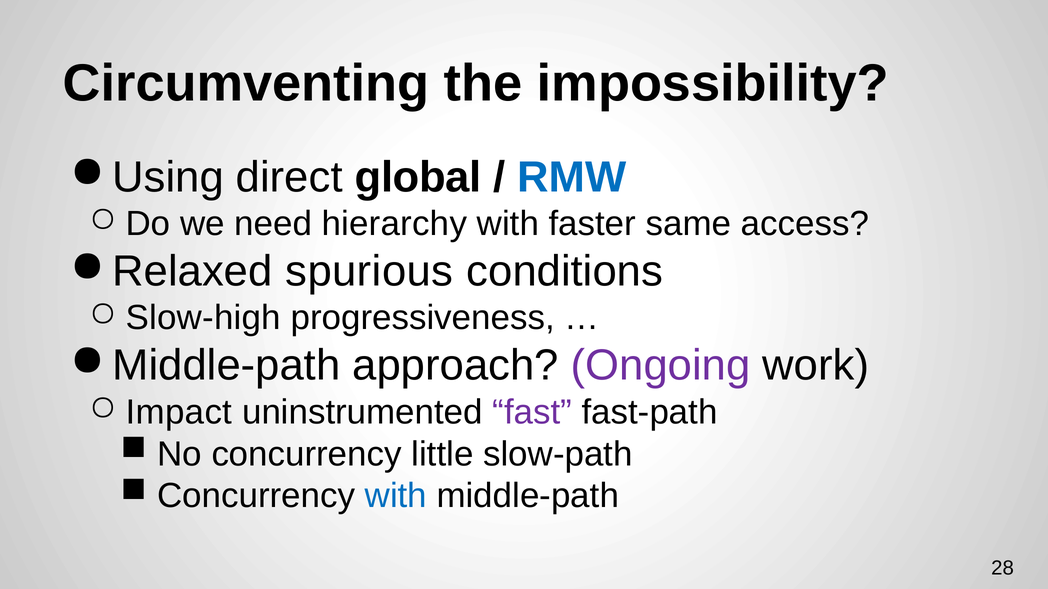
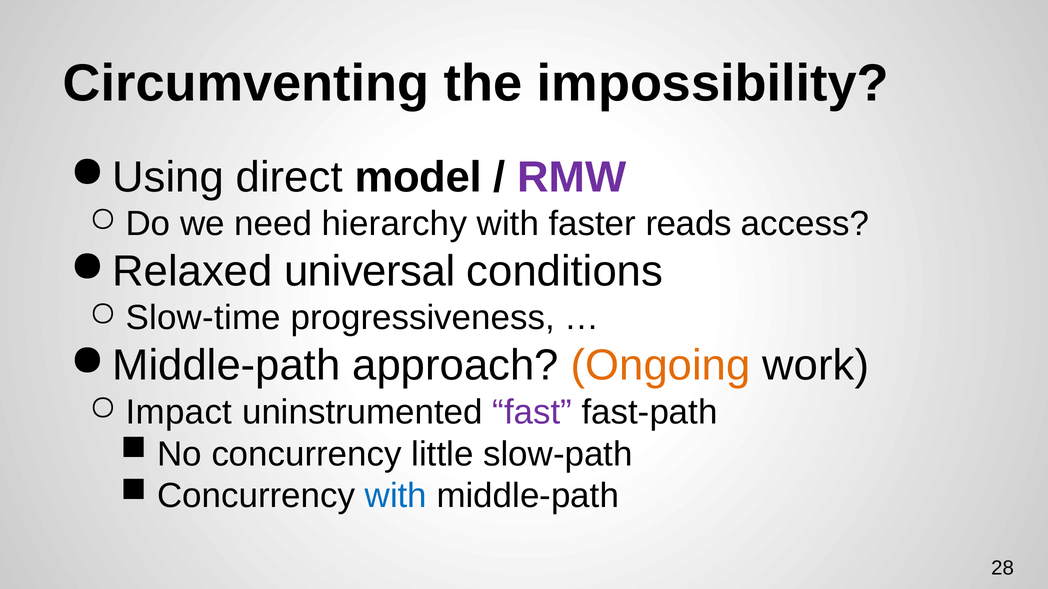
global: global -> model (418, 177)
RMW colour: blue -> purple (572, 177)
same: same -> reads (689, 224)
spurious: spurious -> universal (370, 272)
Slow-high: Slow-high -> Slow-time (203, 318)
Ongoing colour: purple -> orange (661, 366)
